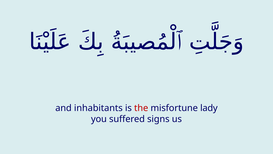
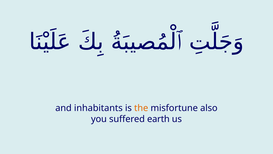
the colour: red -> orange (141, 108)
lady: lady -> also (209, 108)
signs: signs -> earth (158, 119)
